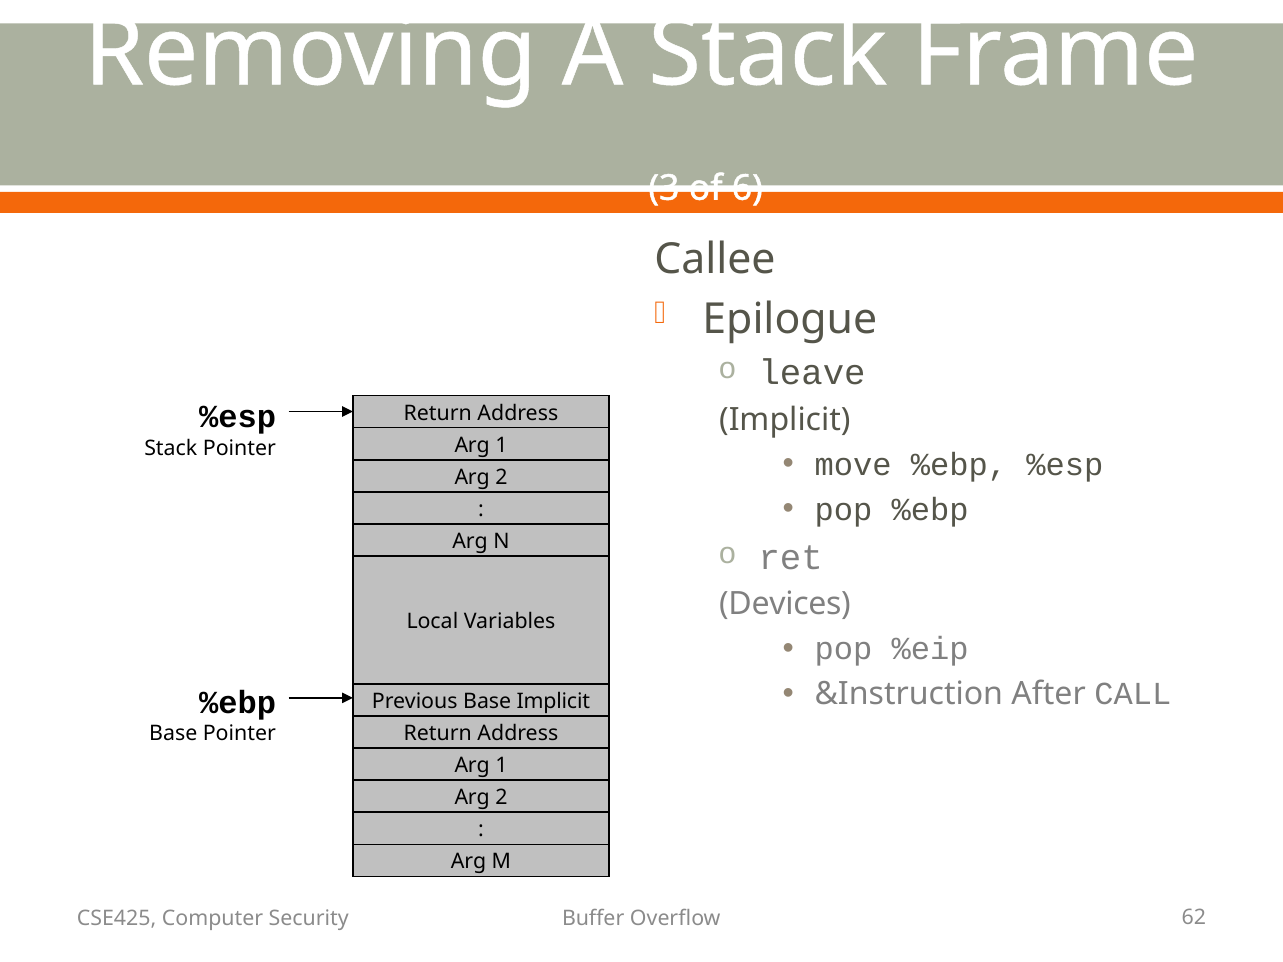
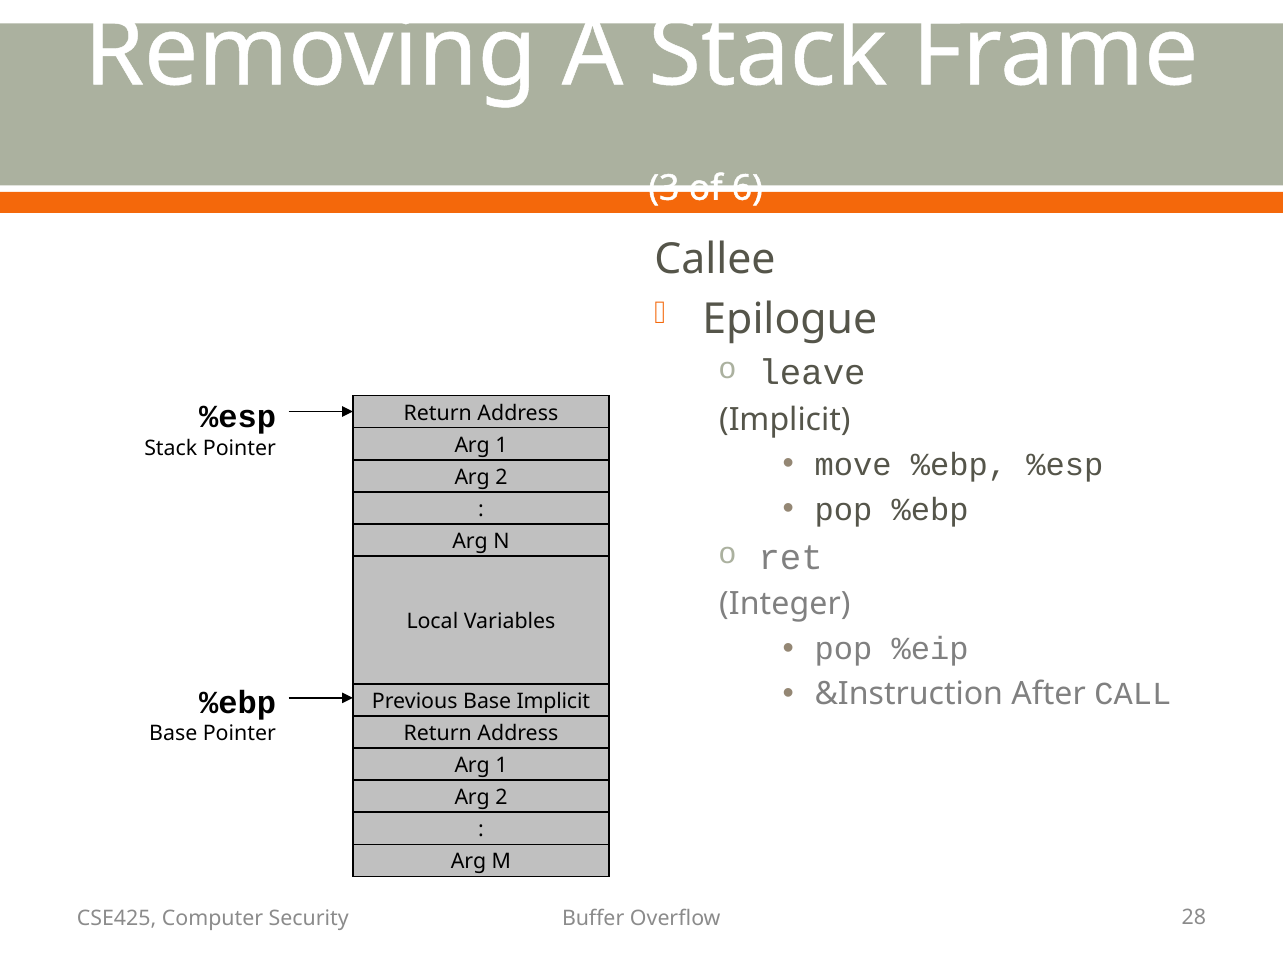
Devices: Devices -> Integer (785, 605)
62: 62 -> 28 (1194, 917)
